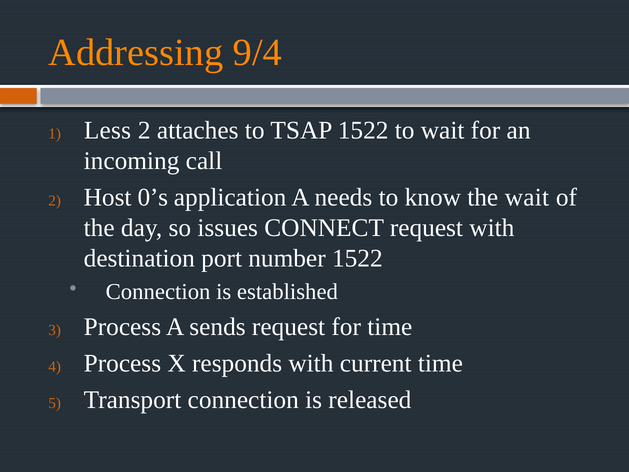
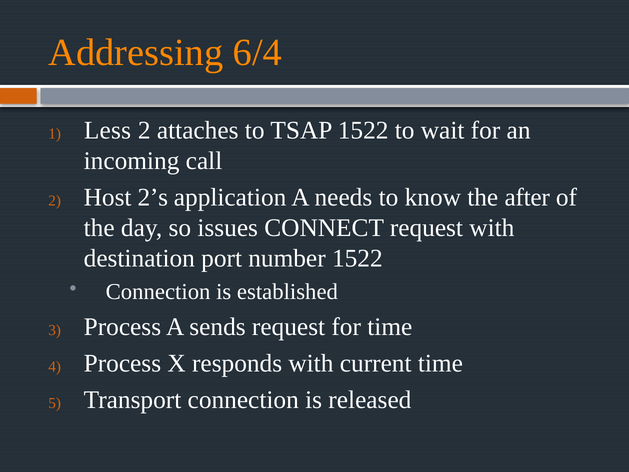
9/4: 9/4 -> 6/4 (257, 52)
0’s: 0’s -> 2’s (153, 197)
the wait: wait -> after (527, 197)
